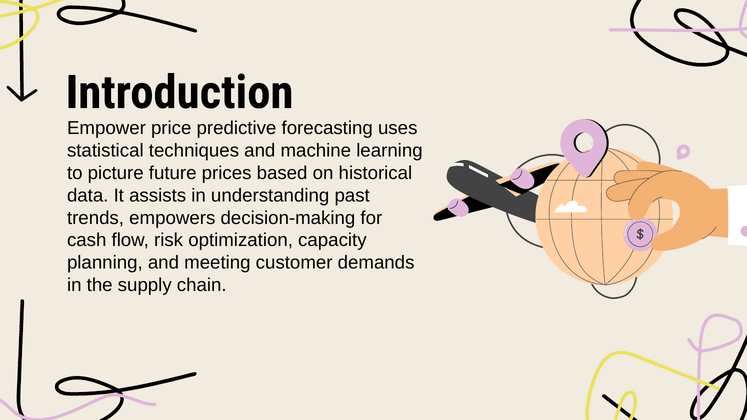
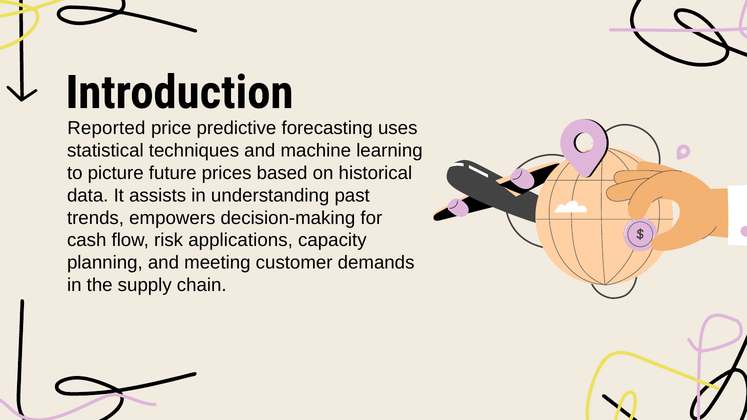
Empower: Empower -> Reported (106, 128)
optimization: optimization -> applications (241, 240)
